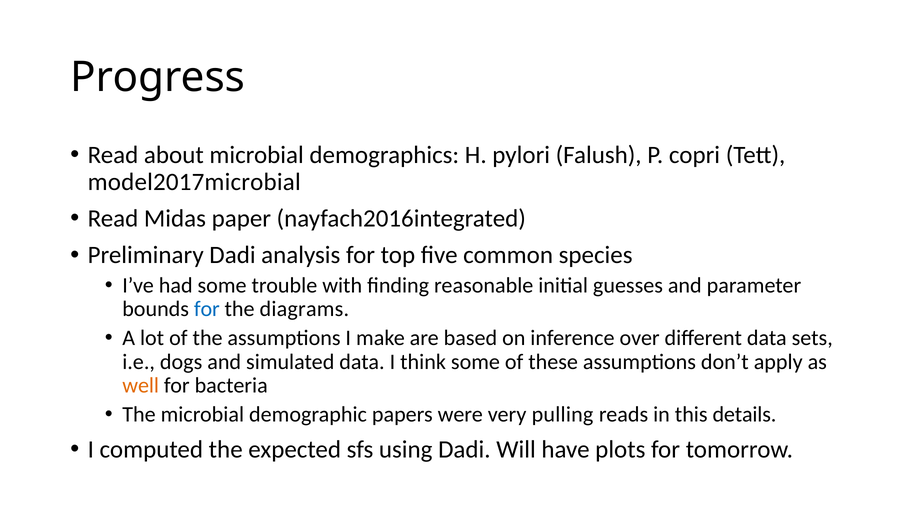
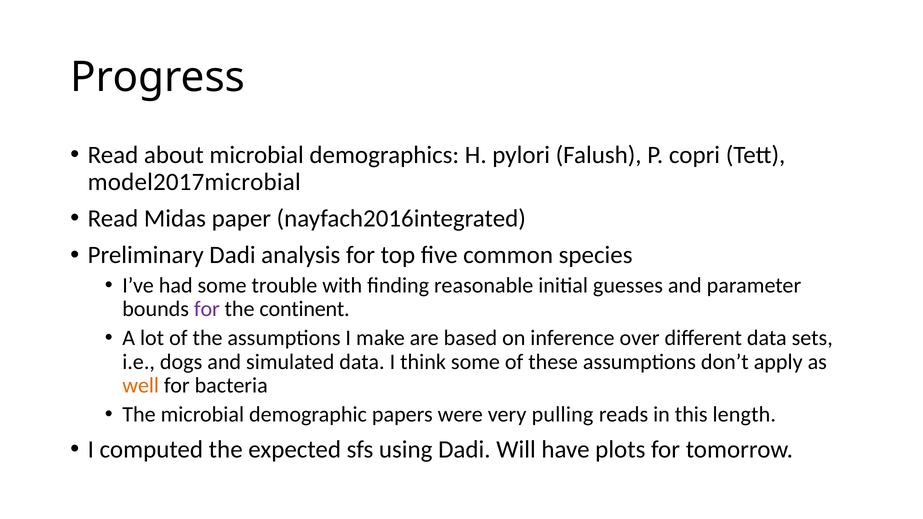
for colour: blue -> purple (207, 309)
diagrams: diagrams -> continent (305, 309)
details: details -> length (744, 414)
